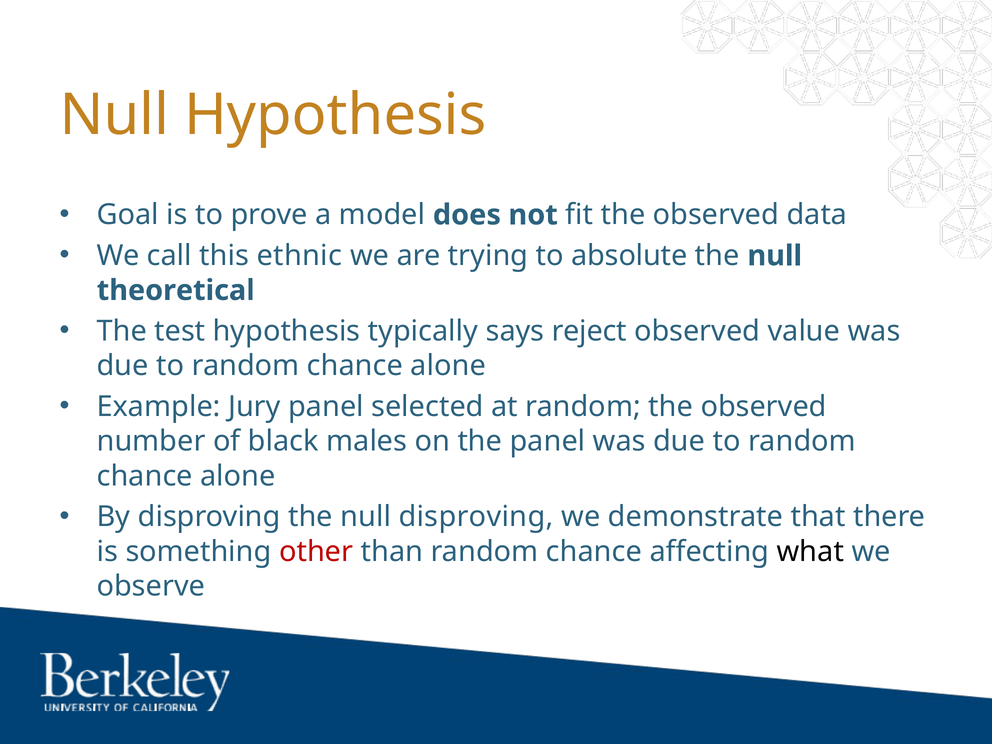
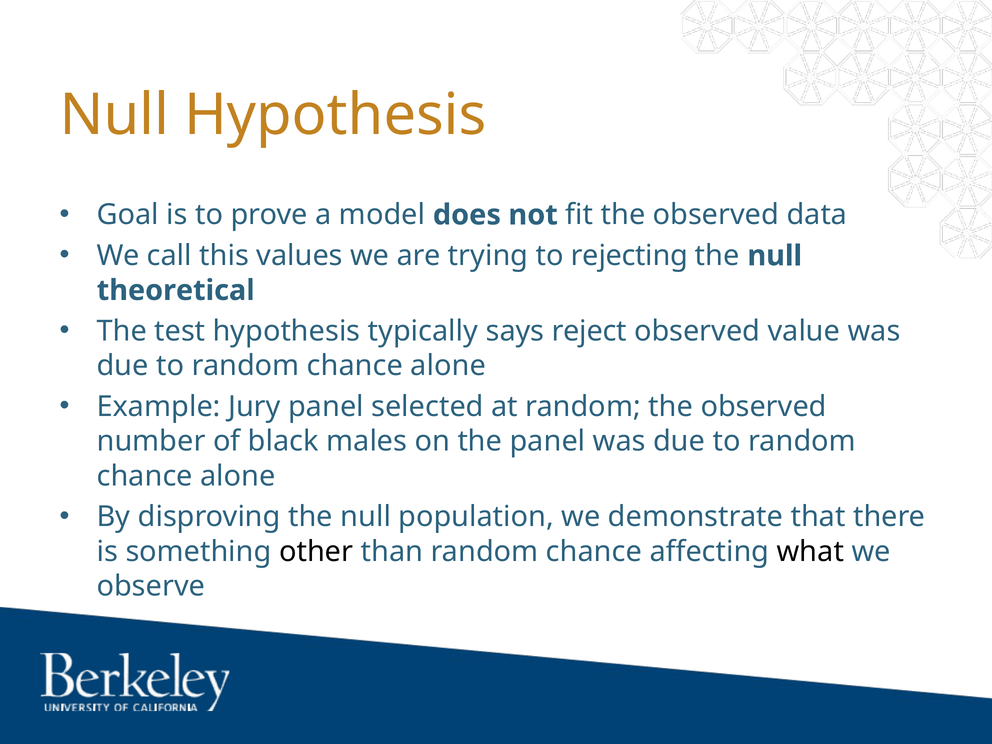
ethnic: ethnic -> values (300, 256)
absolute: absolute -> rejecting (629, 256)
null disproving: disproving -> population (476, 517)
other colour: red -> black (316, 552)
